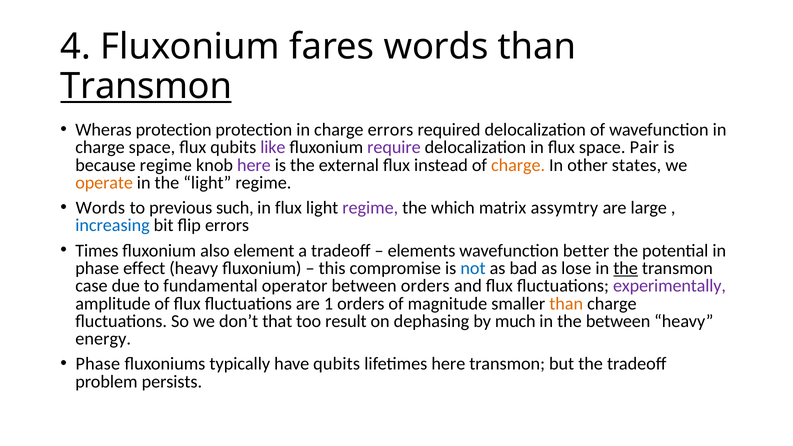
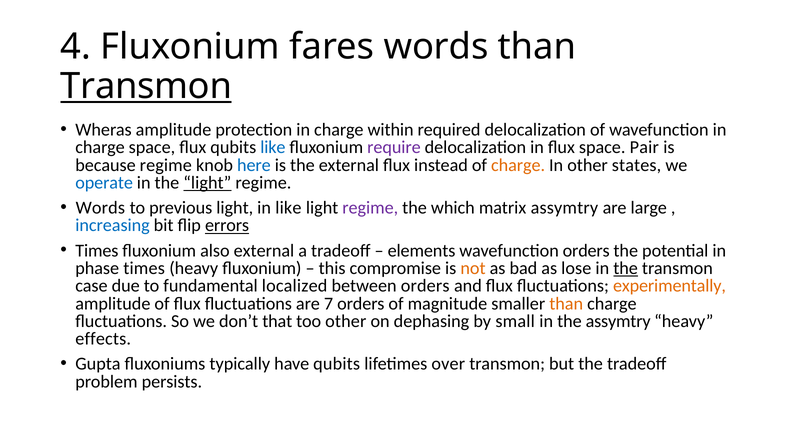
Wheras protection: protection -> amplitude (174, 130)
charge errors: errors -> within (391, 130)
like colour: purple -> blue (273, 147)
here colour: purple -> blue (254, 165)
operate colour: orange -> blue (104, 183)
light underline: none -> present (207, 183)
previous such: such -> light (235, 208)
flux: flux -> like (288, 208)
errors underline: none -> present (227, 226)
also element: element -> external (264, 251)
wavefunction better: better -> orders (586, 251)
phase effect: effect -> times (144, 268)
not colour: blue -> orange (473, 268)
operator: operator -> localized (295, 286)
experimentally colour: purple -> orange (669, 286)
1: 1 -> 7 (329, 304)
too result: result -> other (346, 321)
much: much -> small (515, 321)
the between: between -> assymtry (618, 321)
energy: energy -> effects (103, 339)
Phase: Phase -> Gupta (98, 364)
lifetimes here: here -> over (448, 364)
